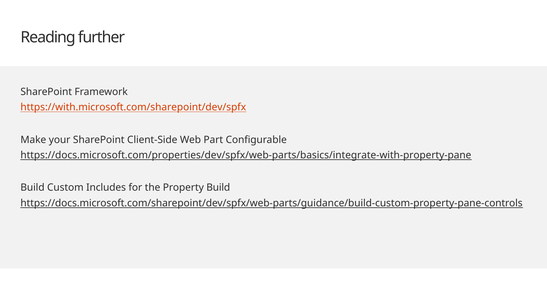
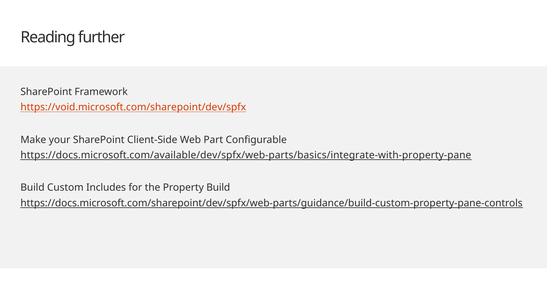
https://with.microsoft.com/sharepoint/dev/spfx: https://with.microsoft.com/sharepoint/dev/spfx -> https://void.microsoft.com/sharepoint/dev/spfx (133, 107)
https://docs.microsoft.com/properties/dev/spfx/web-parts/basics/integrate-with-property-pane: https://docs.microsoft.com/properties/dev/spfx/web-parts/basics/integrate-with-property-pane -> https://docs.microsoft.com/available/dev/spfx/web-parts/basics/integrate-with-property-pane (246, 155)
